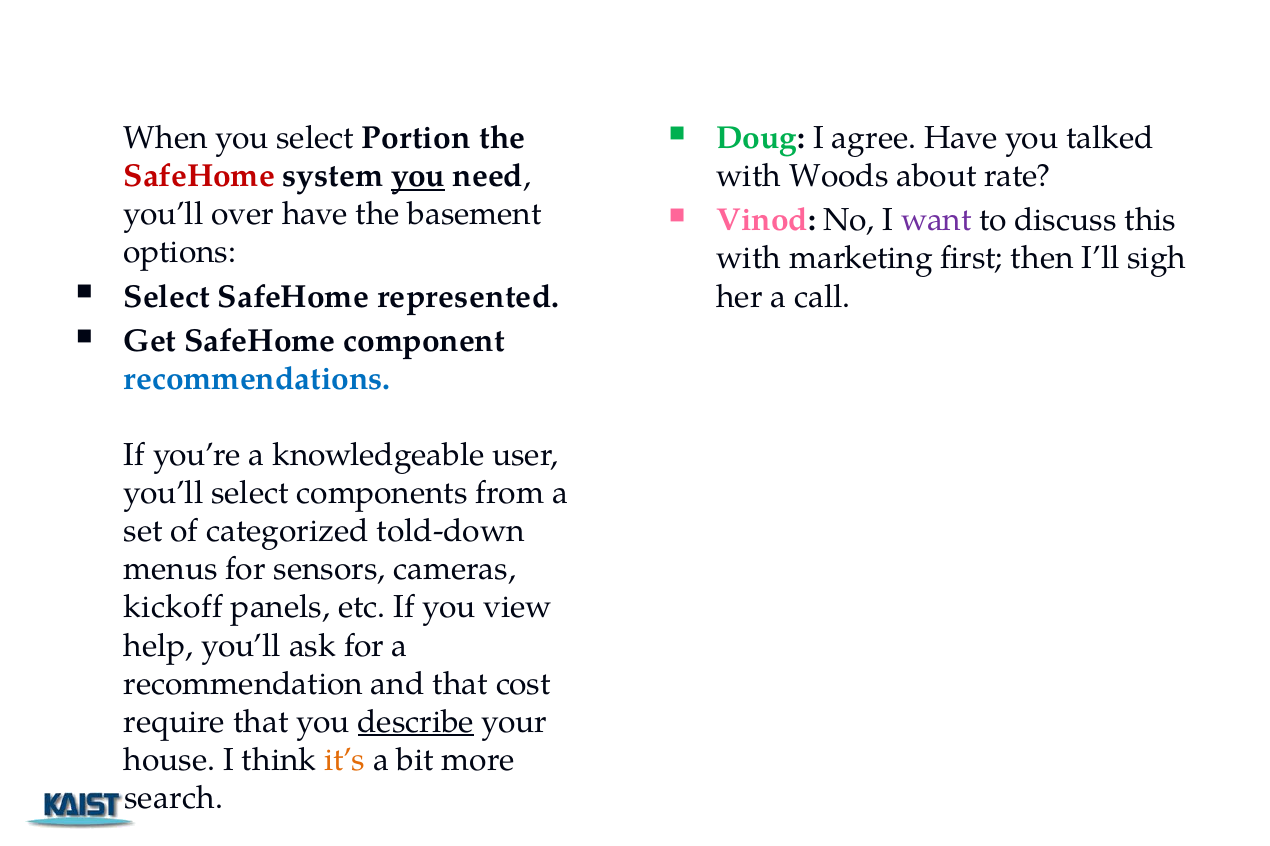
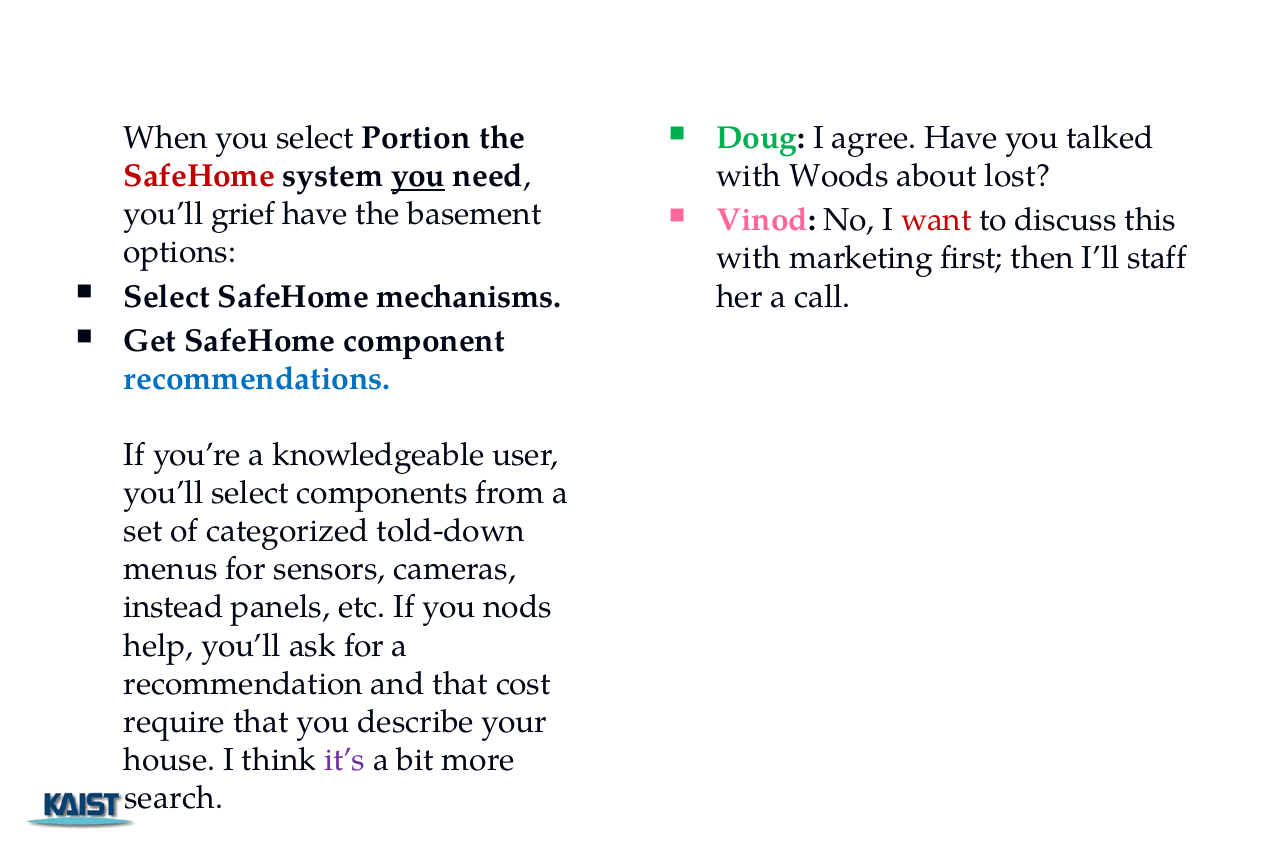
rate: rate -> lost (1017, 176)
over: over -> grief (243, 214)
want colour: purple -> red (936, 221)
sigh: sigh -> staff (1157, 259)
represented: represented -> mechanisms (469, 297)
kickoff: kickoff -> instead (174, 608)
view: view -> nods (518, 608)
describe underline: present -> none (416, 722)
it’s colour: orange -> purple (345, 760)
